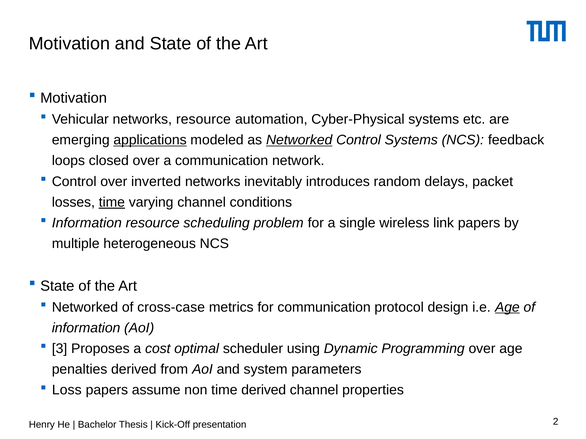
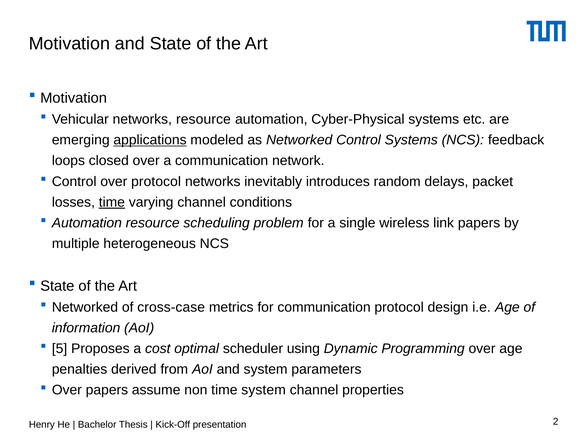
Networked underline: present -> none (299, 140)
over inverted: inverted -> protocol (156, 182)
Information: Information -> Automation (87, 223)
Age underline: present -> none (507, 307)
3: 3 -> 5 (60, 349)
Loss: Loss -> Over (67, 391)
time derived: derived -> system (264, 391)
